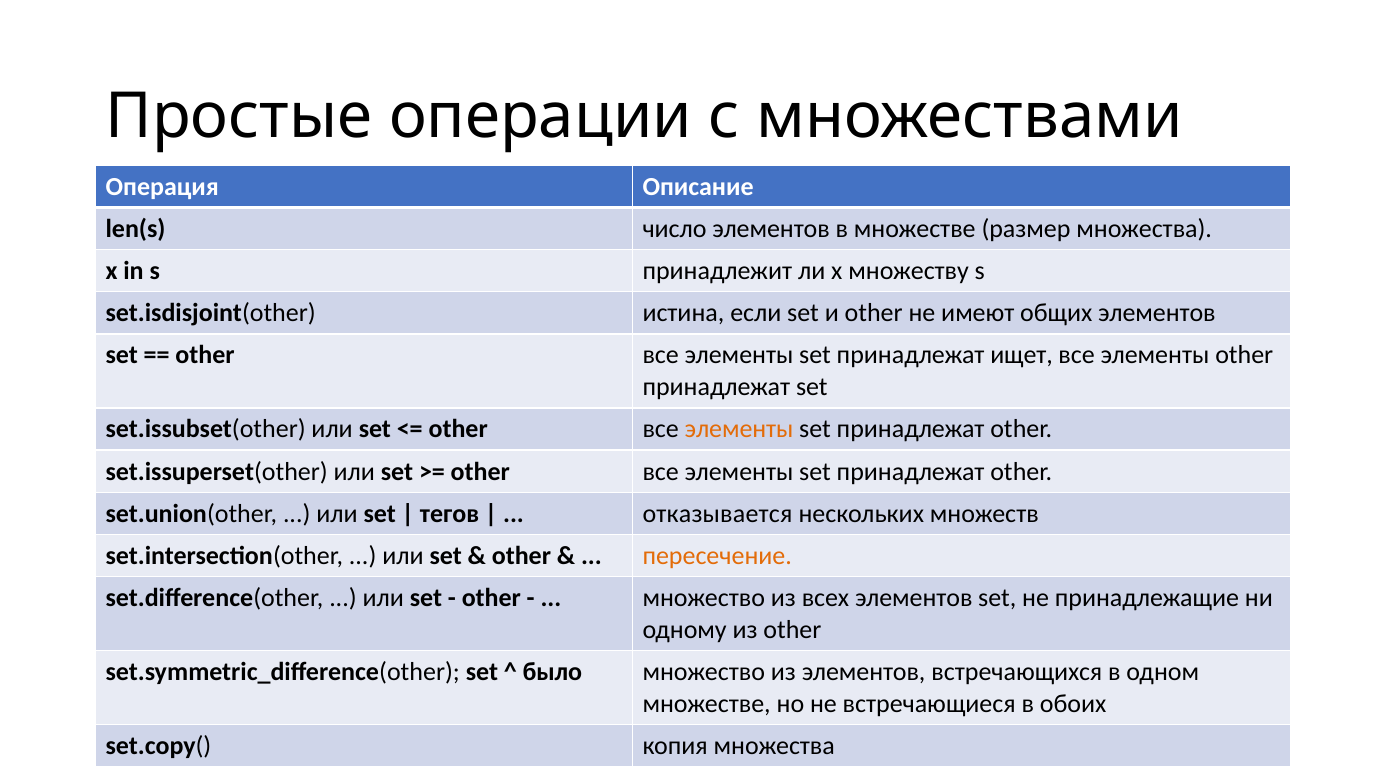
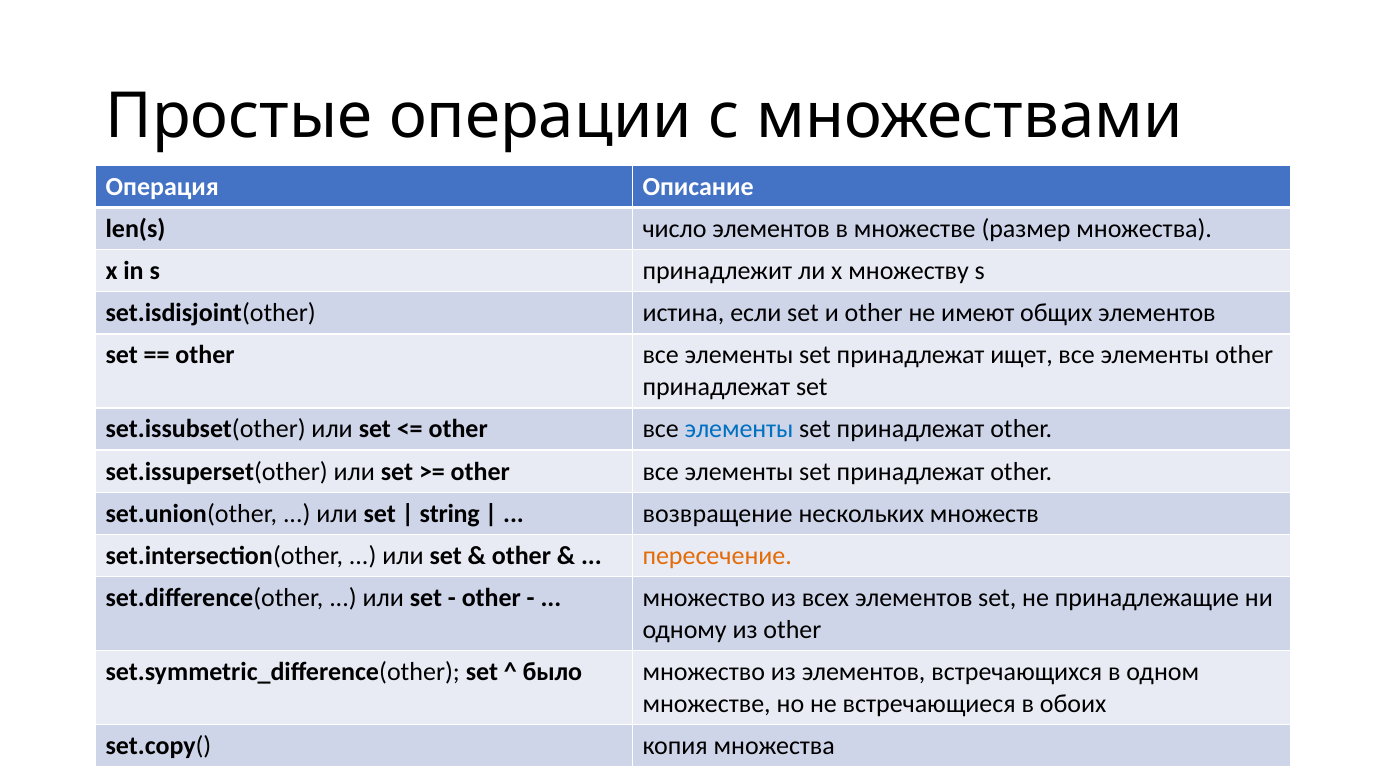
элементы colour: orange -> blue (739, 429)
тегов: тегов -> string (450, 513)
отказывается: отказывается -> возвращение (718, 513)
